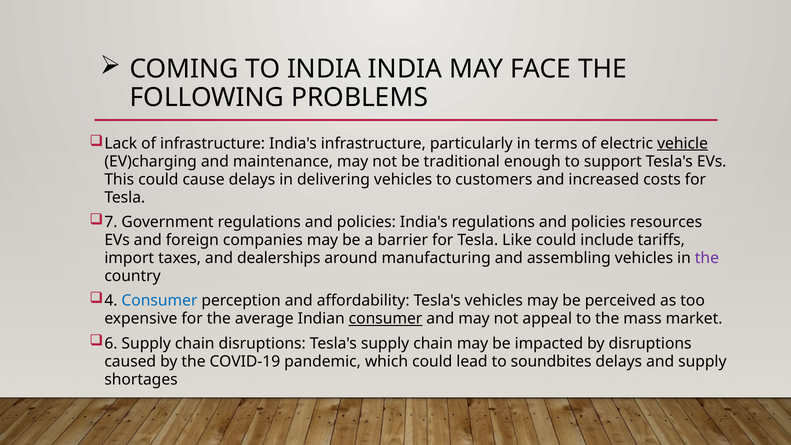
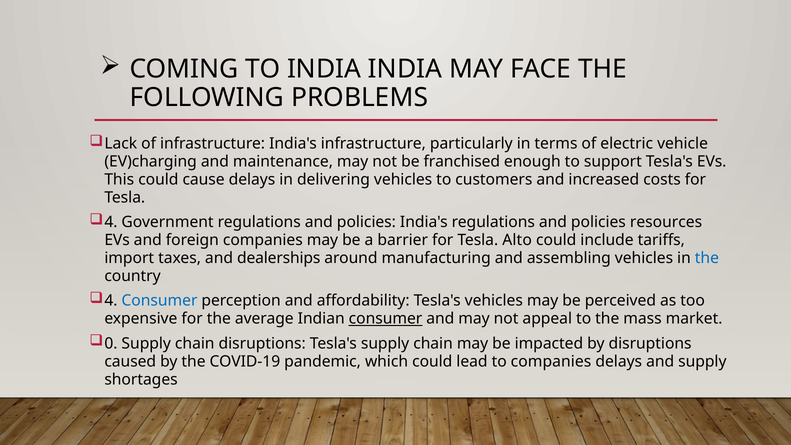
vehicle underline: present -> none (683, 143)
traditional: traditional -> franchised (462, 161)
7: 7 -> 4 (111, 222)
Like: Like -> Alto (517, 240)
the colour: purple -> blue (707, 258)
6: 6 -> 0 (111, 343)
to soundbites: soundbites -> companies (551, 361)
